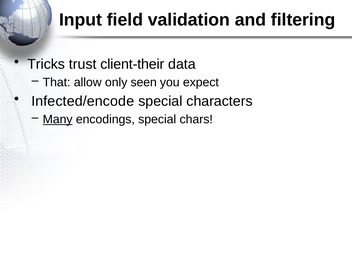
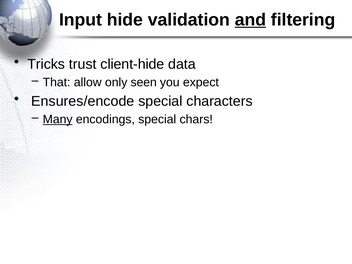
field: field -> hide (125, 20)
and underline: none -> present (250, 20)
client-their: client-their -> client-hide (132, 64)
Infected/encode: Infected/encode -> Ensures/encode (83, 101)
